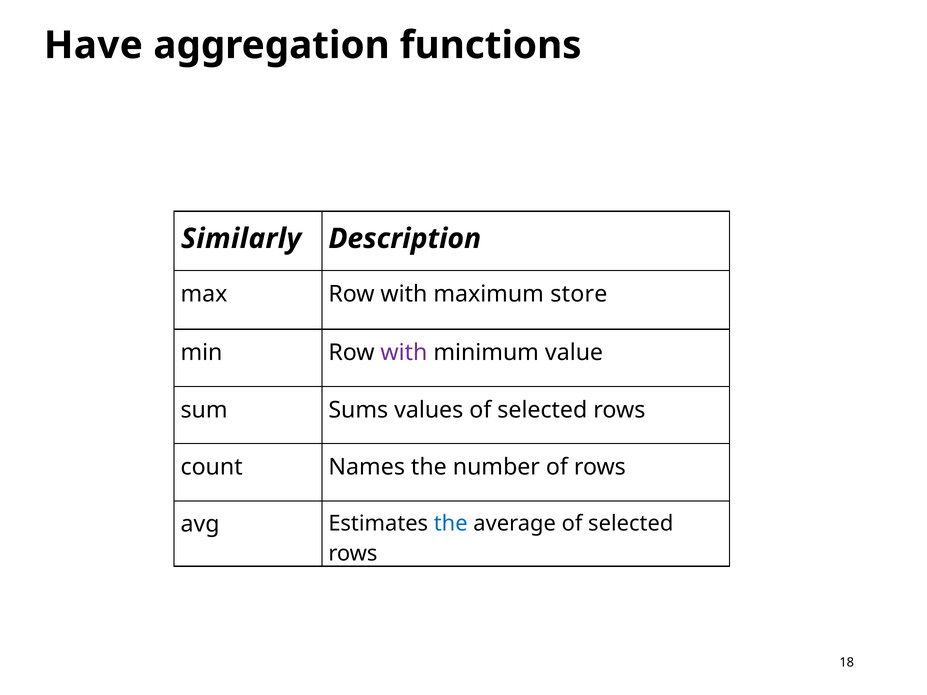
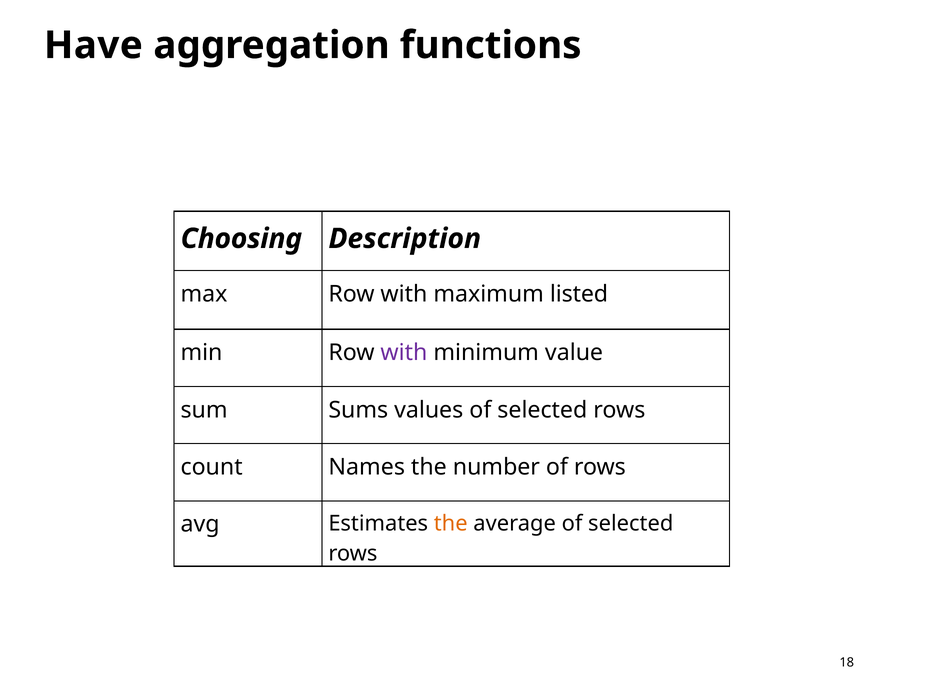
Similarly: Similarly -> Choosing (241, 239)
store: store -> listed (579, 294)
the colour: blue -> orange (451, 524)
